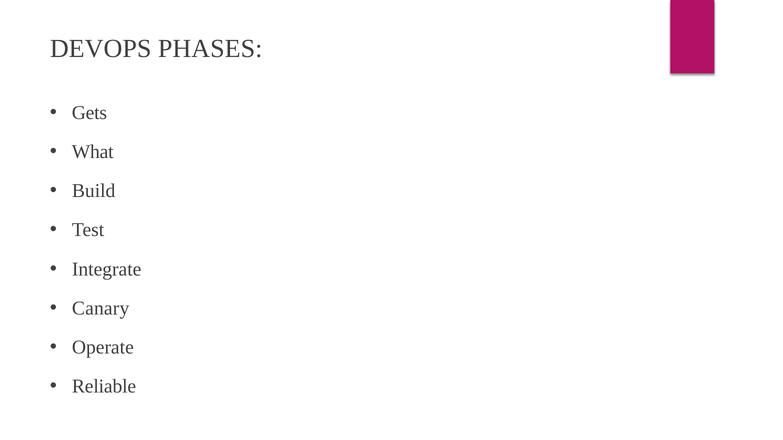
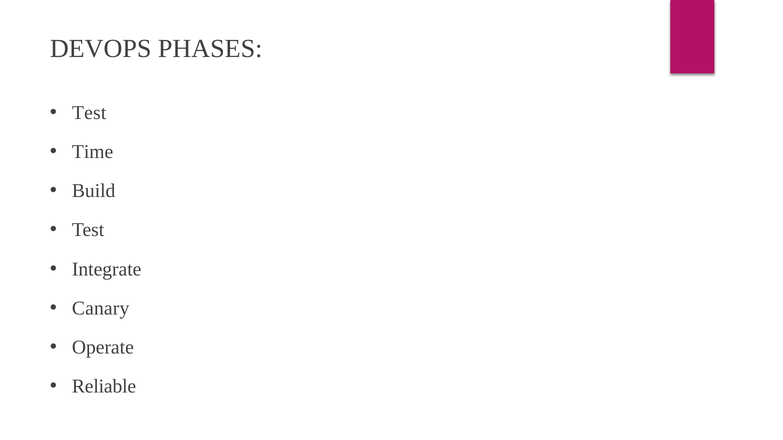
Gets: Gets -> Test (89, 113)
What: What -> Time (93, 152)
